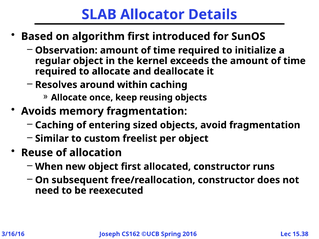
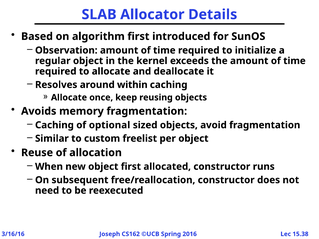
entering: entering -> optional (109, 125)
